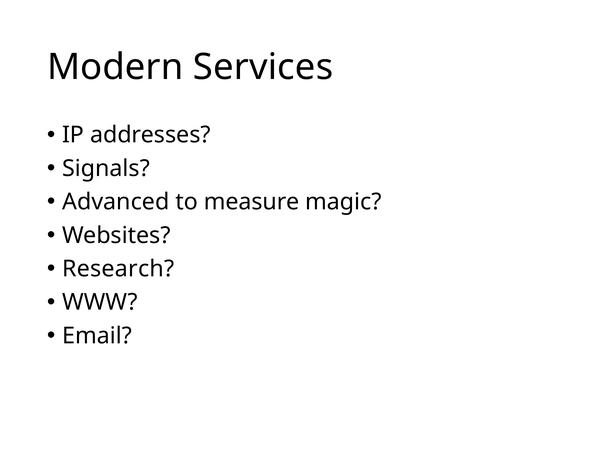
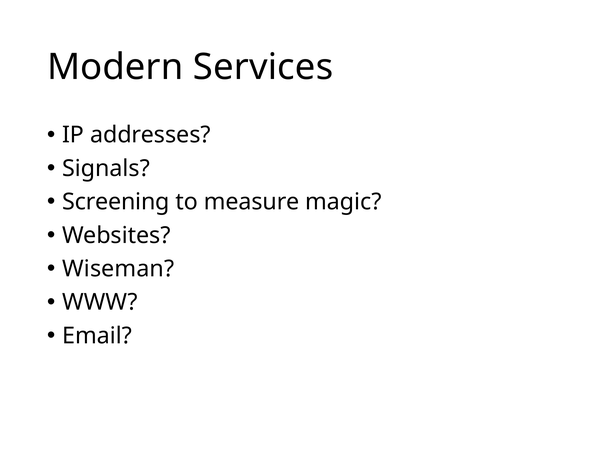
Advanced: Advanced -> Screening (116, 202)
Research: Research -> Wiseman (118, 269)
